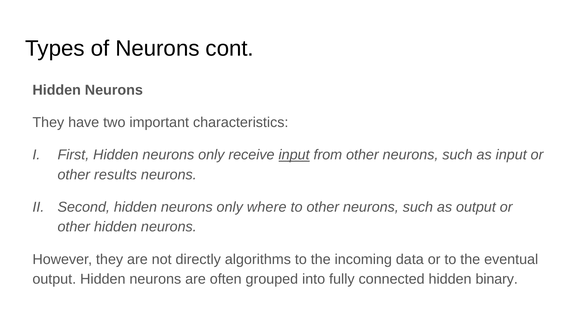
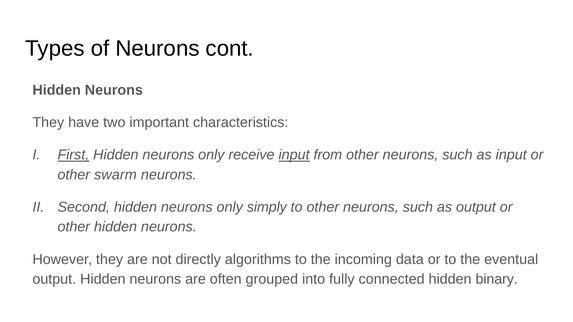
First underline: none -> present (73, 155)
results: results -> swarm (115, 175)
where: where -> simply (267, 207)
